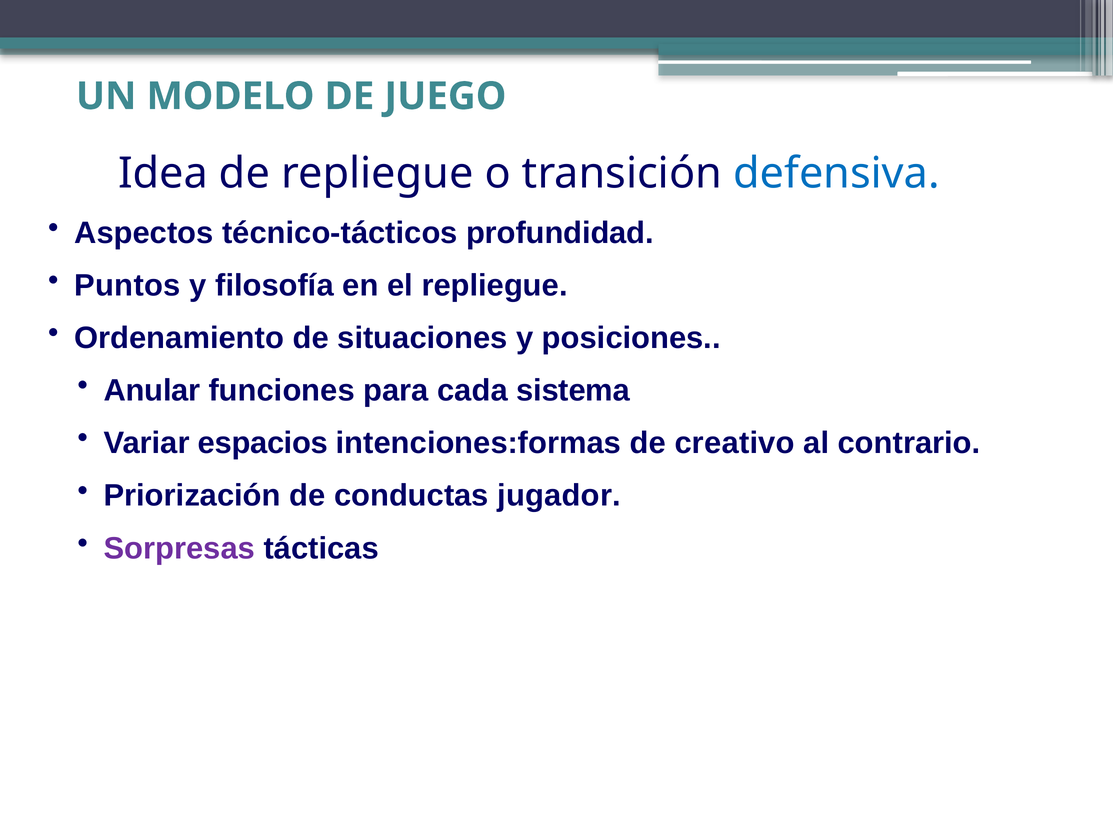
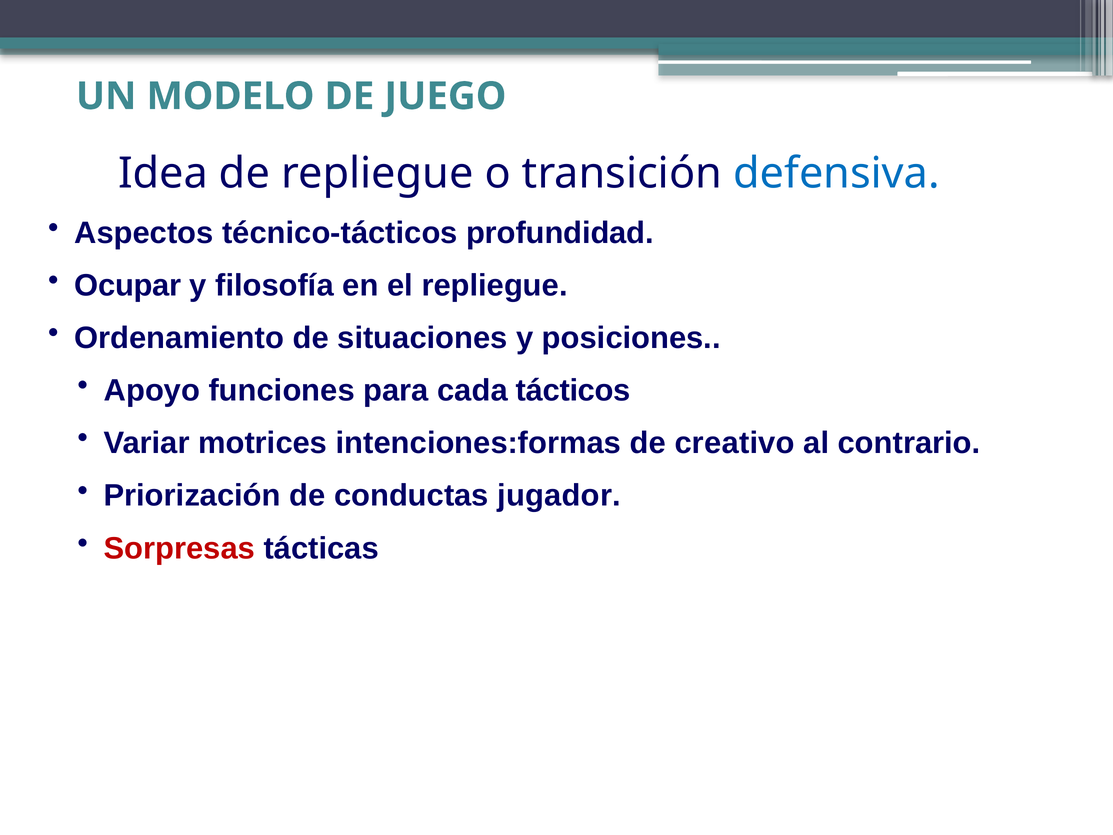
Puntos: Puntos -> Ocupar (128, 285)
Anular: Anular -> Apoyo (152, 390)
sistema: sistema -> tácticos (573, 390)
espacios: espacios -> motrices (263, 443)
Sorpresas colour: purple -> red (179, 548)
